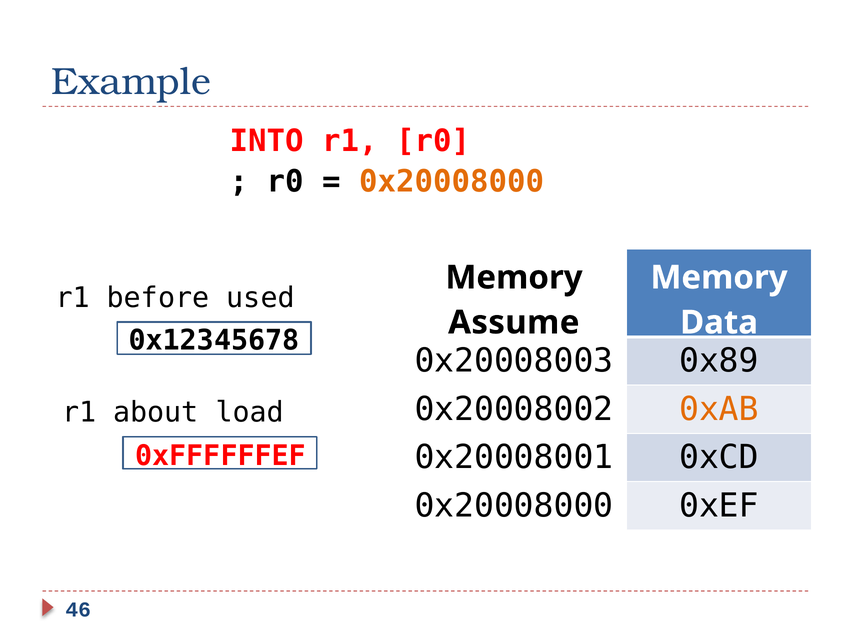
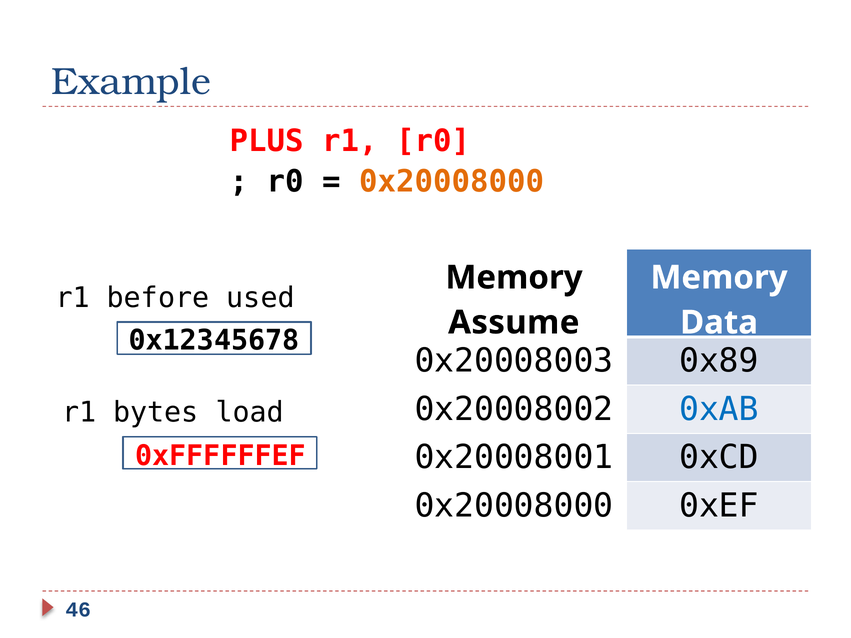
INTO: INTO -> PLUS (267, 141)
0xAB colour: orange -> blue (719, 409)
about: about -> bytes (156, 413)
